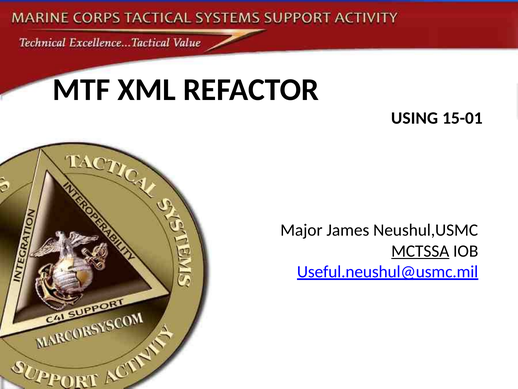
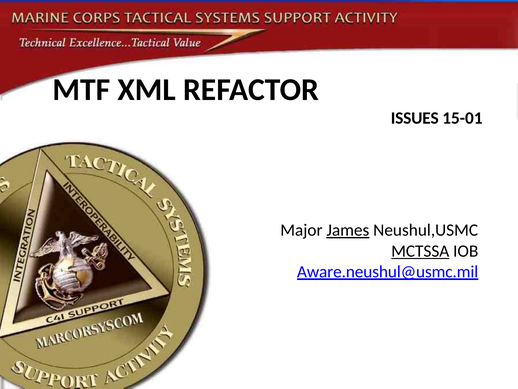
USING: USING -> ISSUES (415, 118)
James underline: none -> present (348, 230)
Useful.neushul@usmc.mil: Useful.neushul@usmc.mil -> Aware.neushul@usmc.mil (388, 271)
